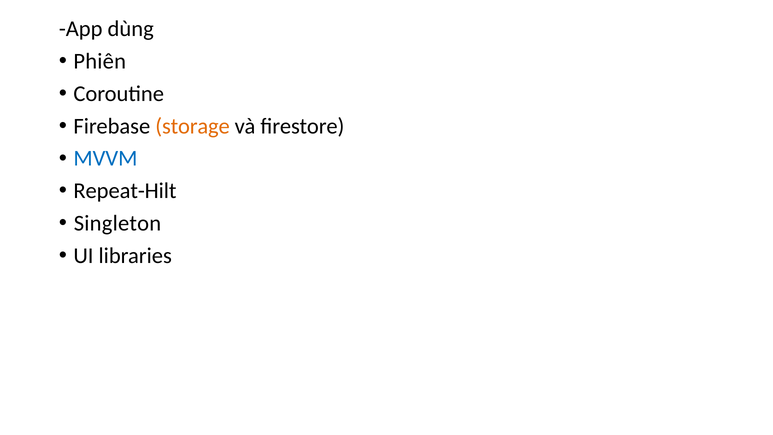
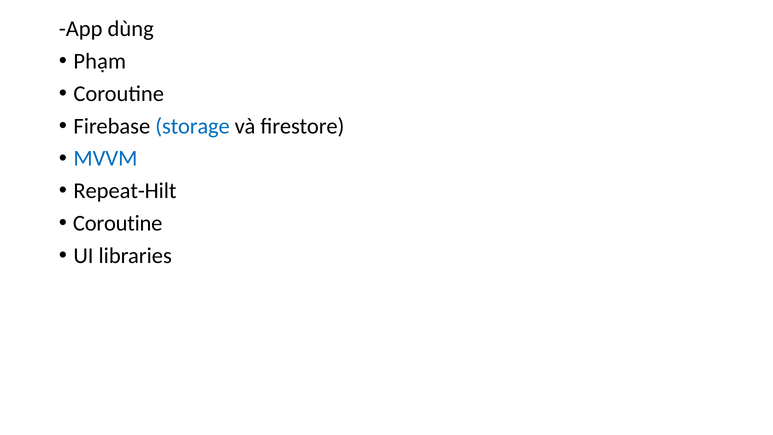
Phiên: Phiên -> Phạm (100, 61)
storage colour: orange -> blue (193, 126)
Singleton: Singleton -> Coroutine (118, 223)
